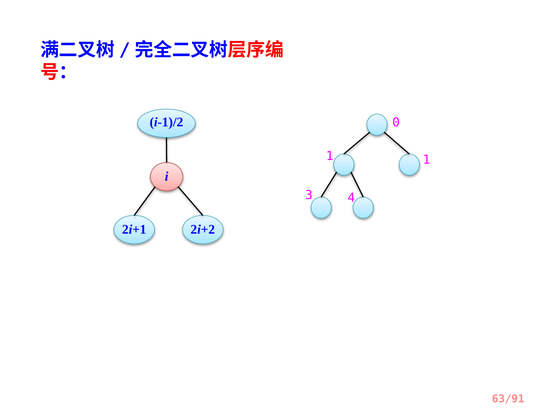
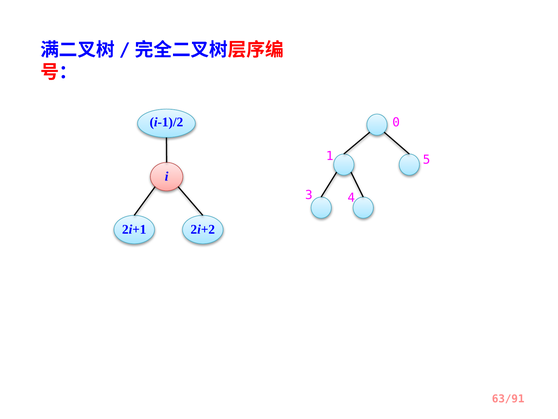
1 1: 1 -> 5 (427, 159)
